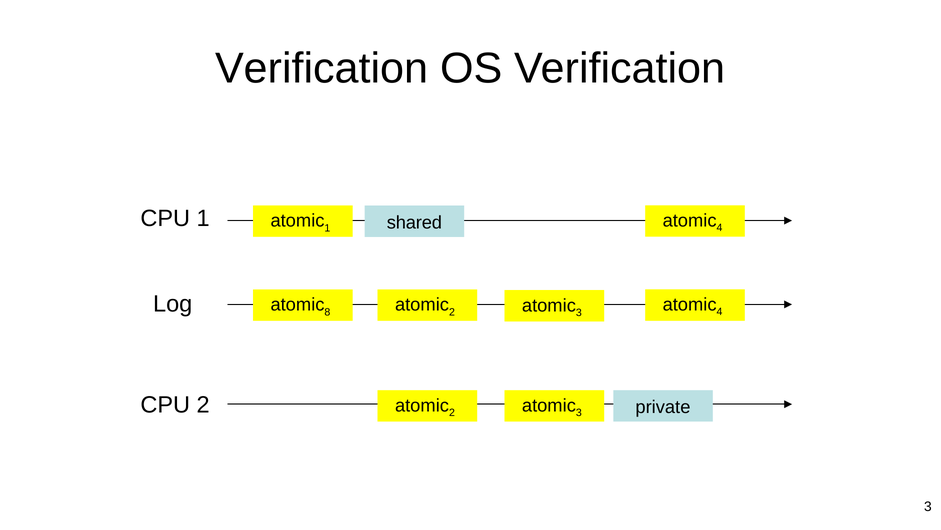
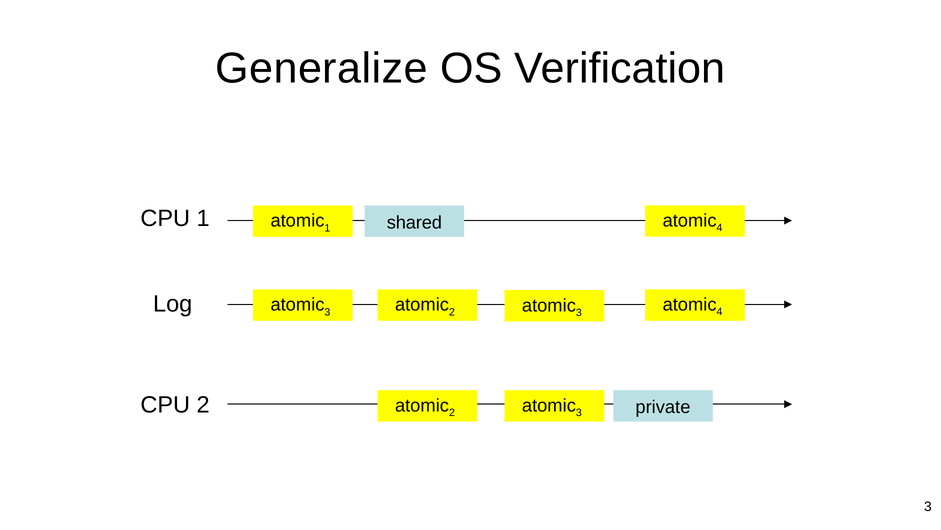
Verification: Verification -> Generalize (321, 68)
8: 8 -> 3 (327, 312)
